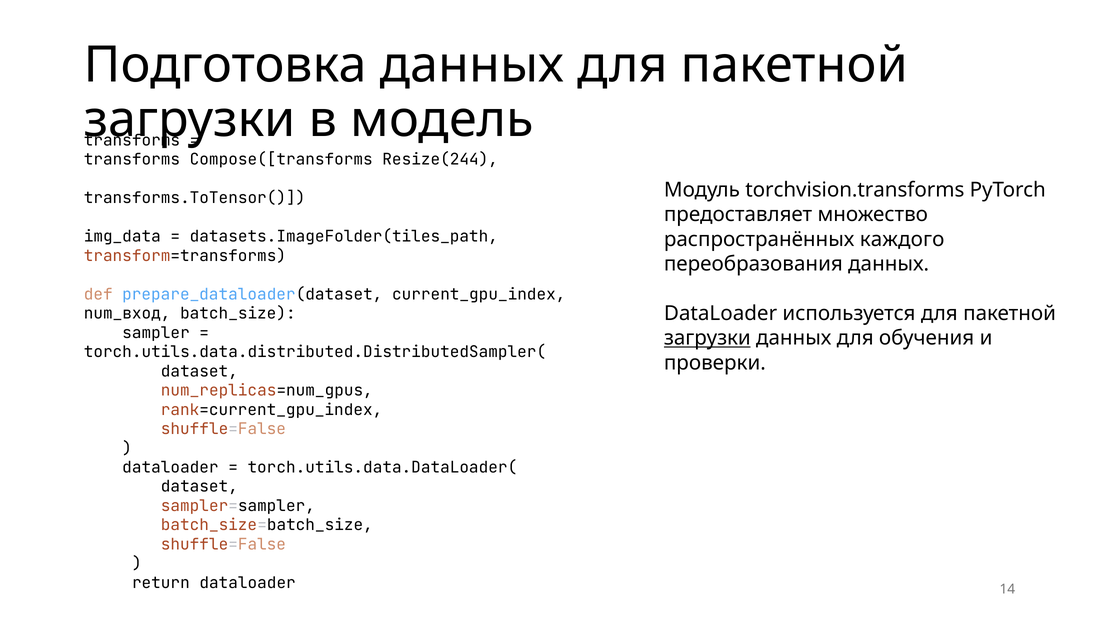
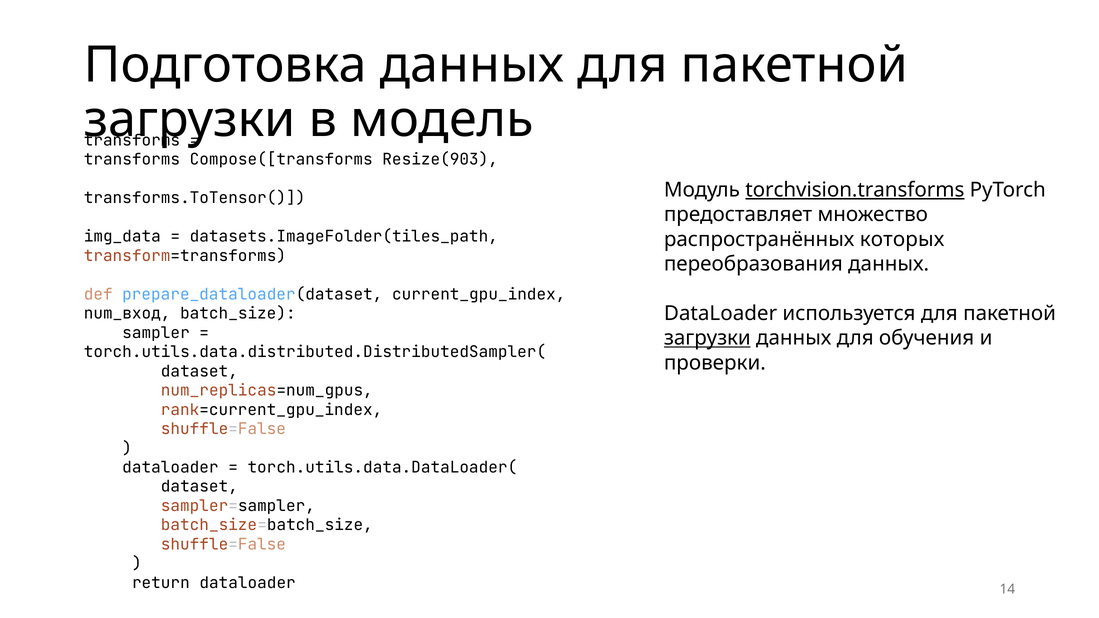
transforms.Compose([transforms.Resize(244: transforms.Compose([transforms.Resize(244 -> transforms.Compose([transforms.Resize(903 (291, 160)
torchvision.transforms underline: none -> present (855, 190)
каждого: каждого -> которых (902, 239)
